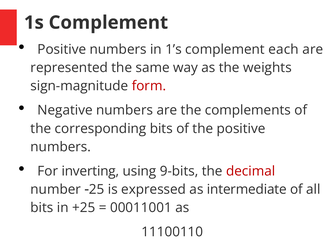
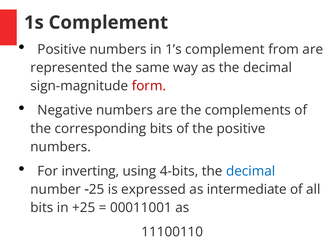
each: each -> from (284, 49)
as the weights: weights -> decimal (268, 68)
9-bits: 9-bits -> 4-bits (179, 171)
decimal colour: red -> blue (251, 171)
